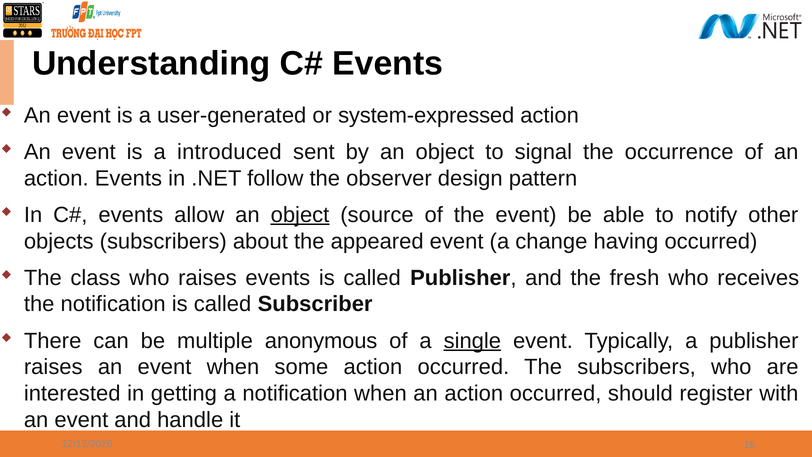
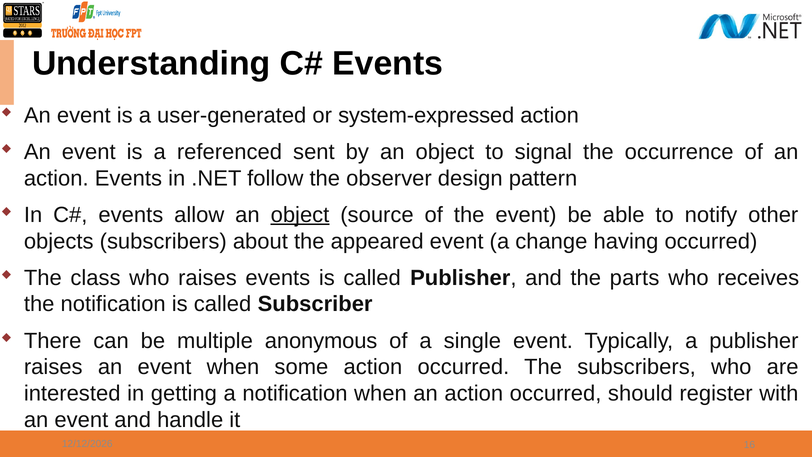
introduced: introduced -> referenced (229, 152)
fresh: fresh -> parts (635, 278)
single underline: present -> none (472, 341)
